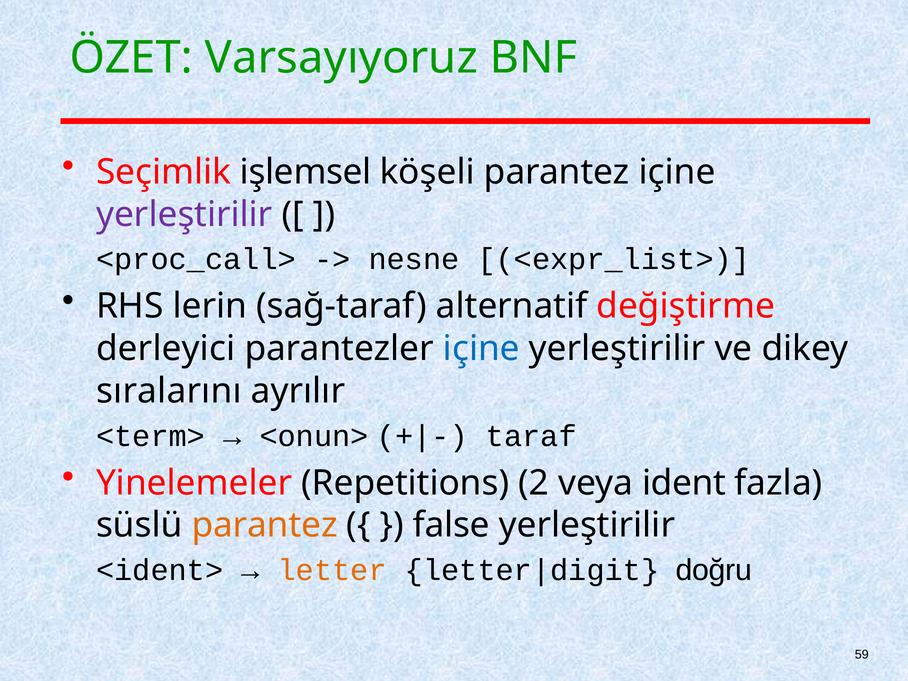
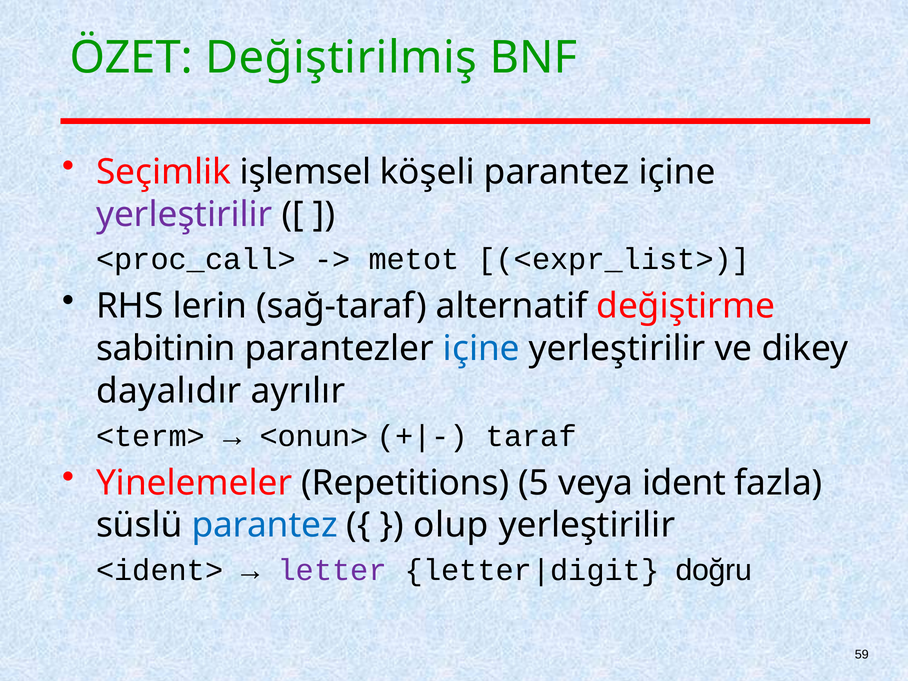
Varsayıyoruz: Varsayıyoruz -> Değiştirilmiş (341, 58)
nesne: nesne -> metot (414, 259)
derleyici: derleyici -> sabitinin (166, 349)
sıralarını: sıralarını -> dayalıdır (169, 391)
2: 2 -> 5 (534, 483)
parantez colour: orange -> blue (265, 525)
false: false -> olup (451, 525)
letter colour: orange -> purple (332, 570)
